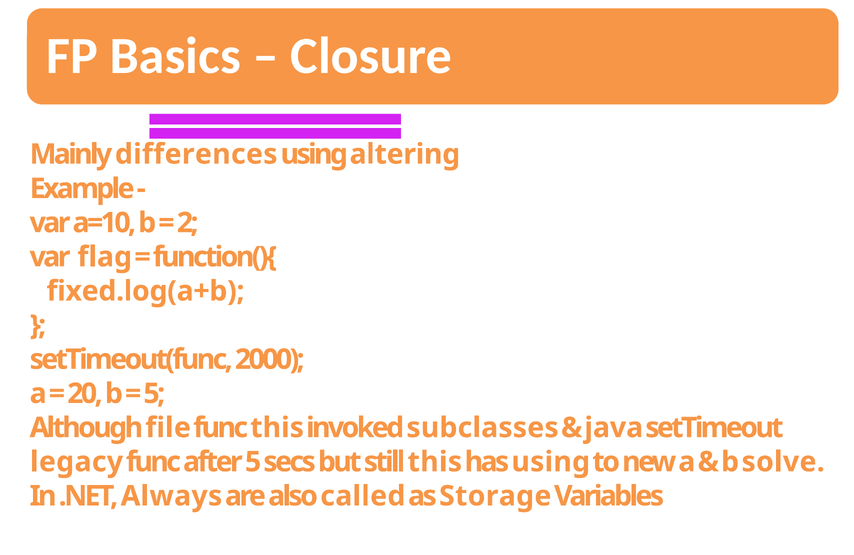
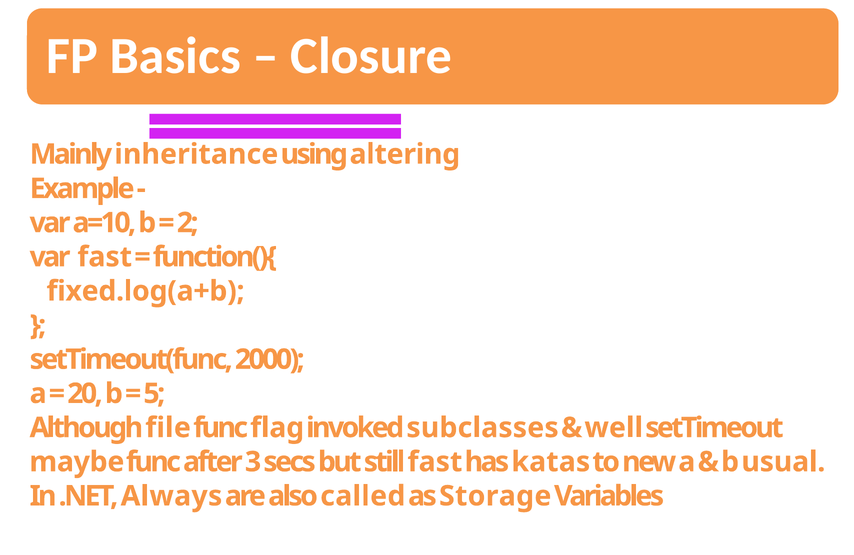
differences: differences -> inheritance (196, 154)
var flag: flag -> fast (105, 257)
func this: this -> flag (277, 428)
java: java -> well (614, 428)
legacy: legacy -> maybe (77, 462)
after 5: 5 -> 3 (253, 462)
still this: this -> fast (435, 462)
has using: using -> katas (551, 462)
solve: solve -> usual (783, 462)
